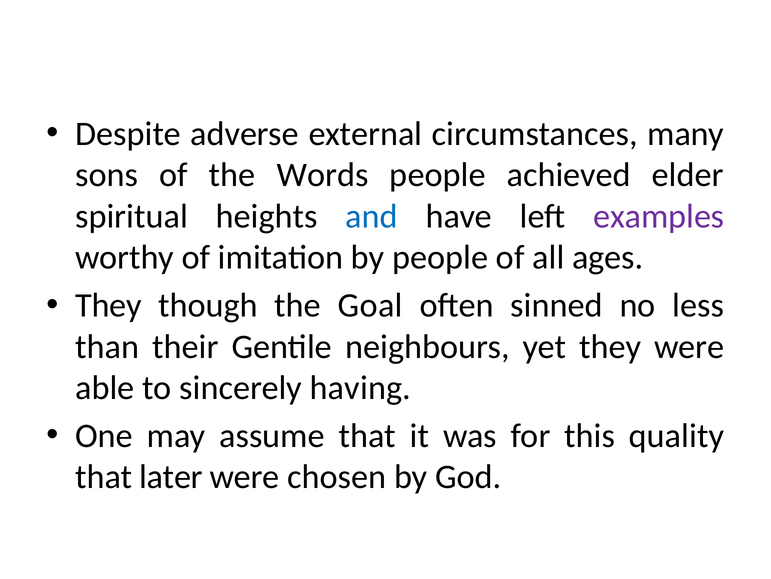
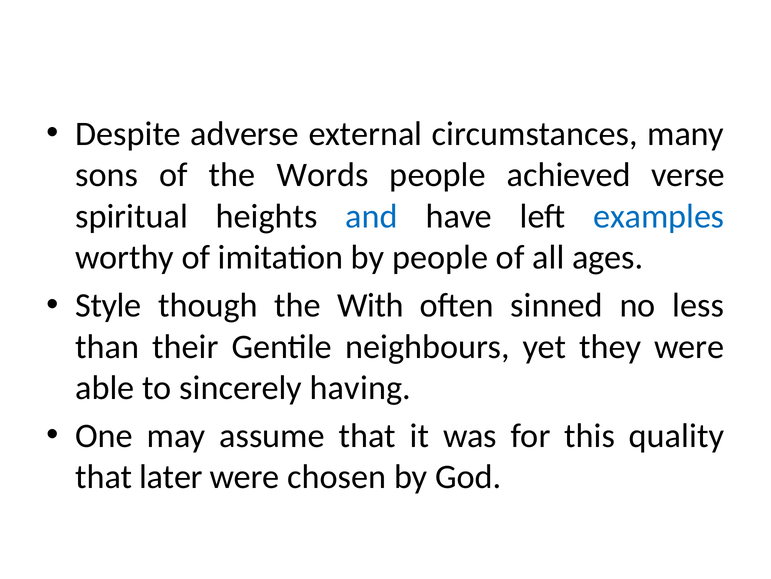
elder: elder -> verse (688, 175)
examples colour: purple -> blue (659, 216)
They: They -> Style (108, 305)
Goal: Goal -> With (371, 305)
